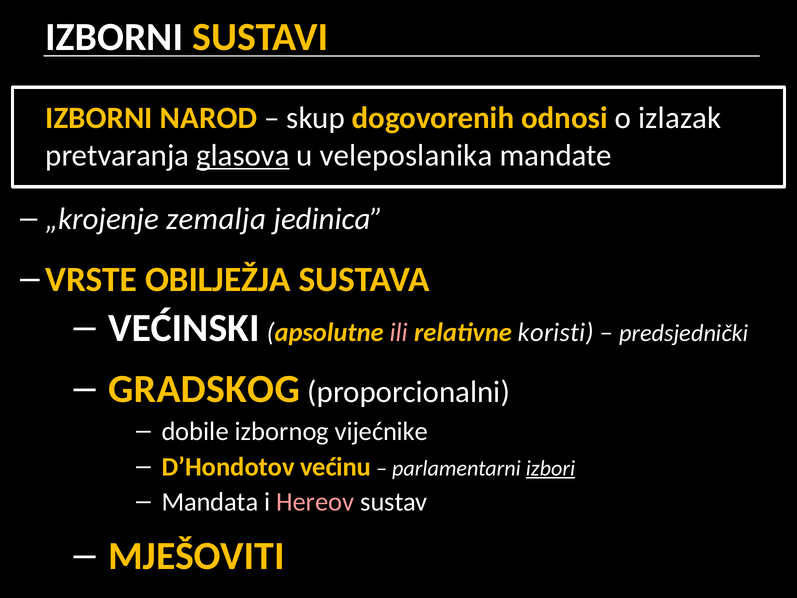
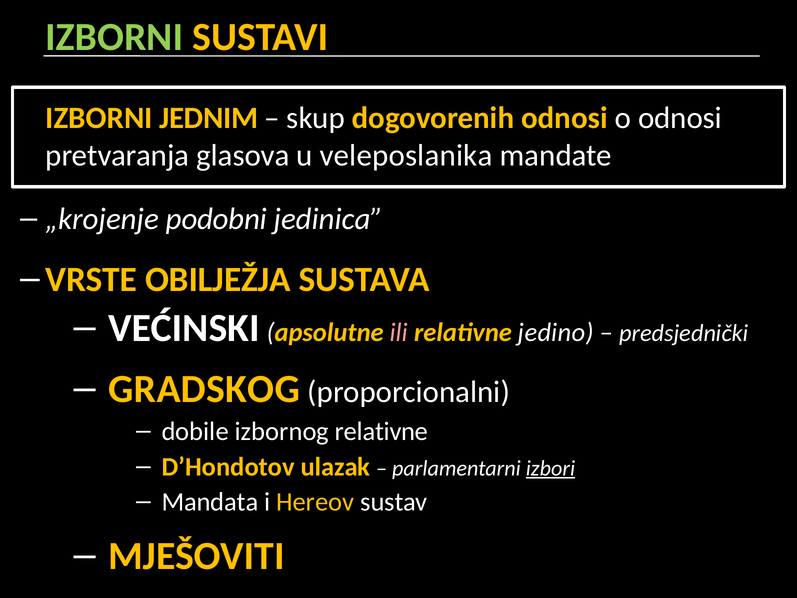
IZBORNI colour: white -> light green (114, 37)
NAROD: NAROD -> JEDNIM (209, 118)
o izlazak: izlazak -> odnosi (680, 118)
glasova underline: present -> none (243, 155)
zemalja: zemalja -> podobni (216, 219)
koristi: koristi -> jedino (556, 332)
izbornog vijećnike: vijećnike -> relativne (382, 431)
većinu: većinu -> ulazak (335, 467)
Hereov colour: pink -> yellow (315, 502)
